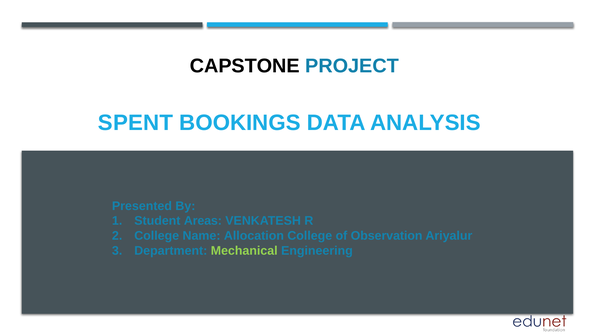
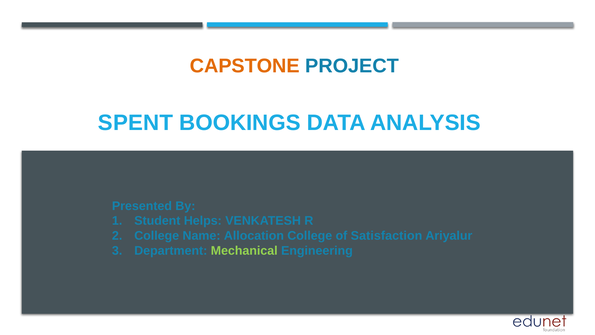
CAPSTONE colour: black -> orange (245, 66)
Areas: Areas -> Helps (203, 221)
Observation: Observation -> Satisfaction (387, 236)
